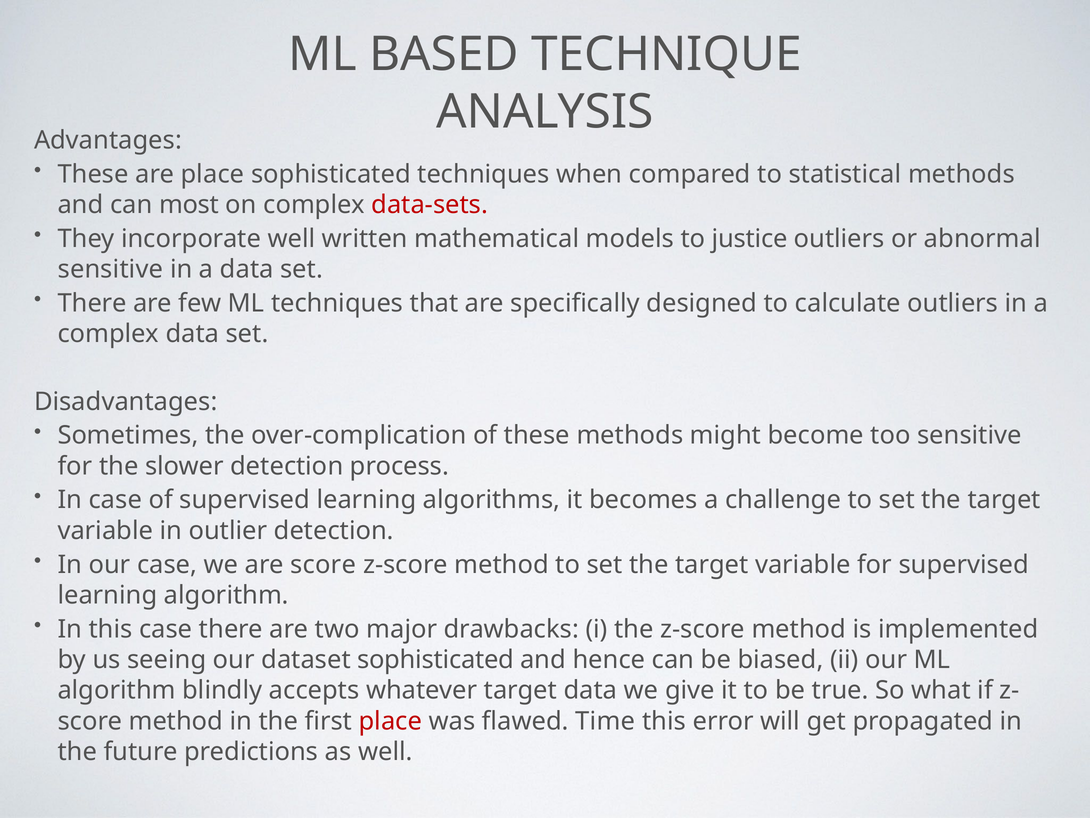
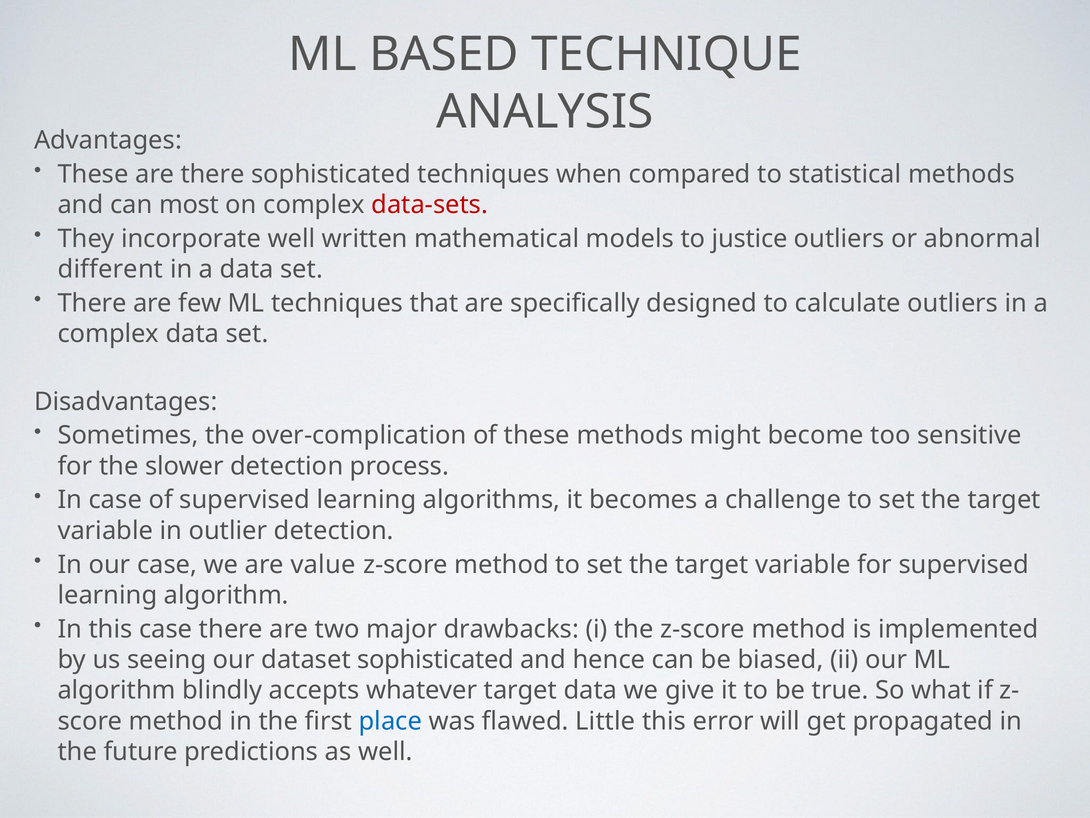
are place: place -> there (213, 174)
sensitive: sensitive -> different (110, 269)
are score: score -> value (323, 564)
place colour: red -> blue (390, 721)
Time: Time -> Little (605, 721)
